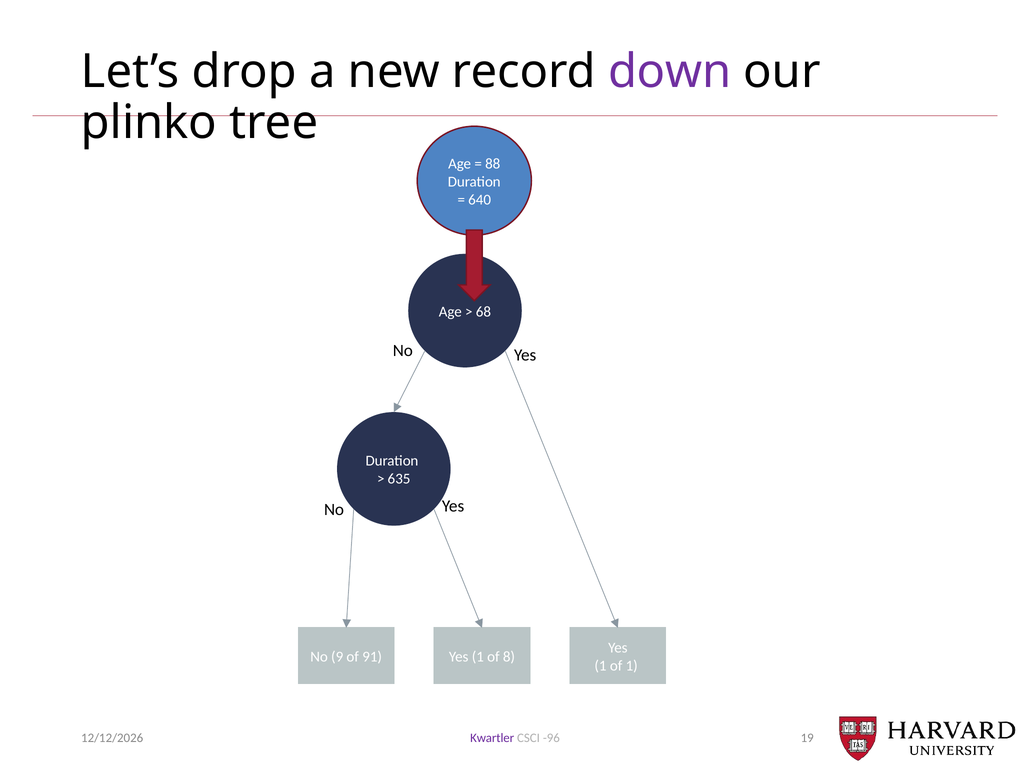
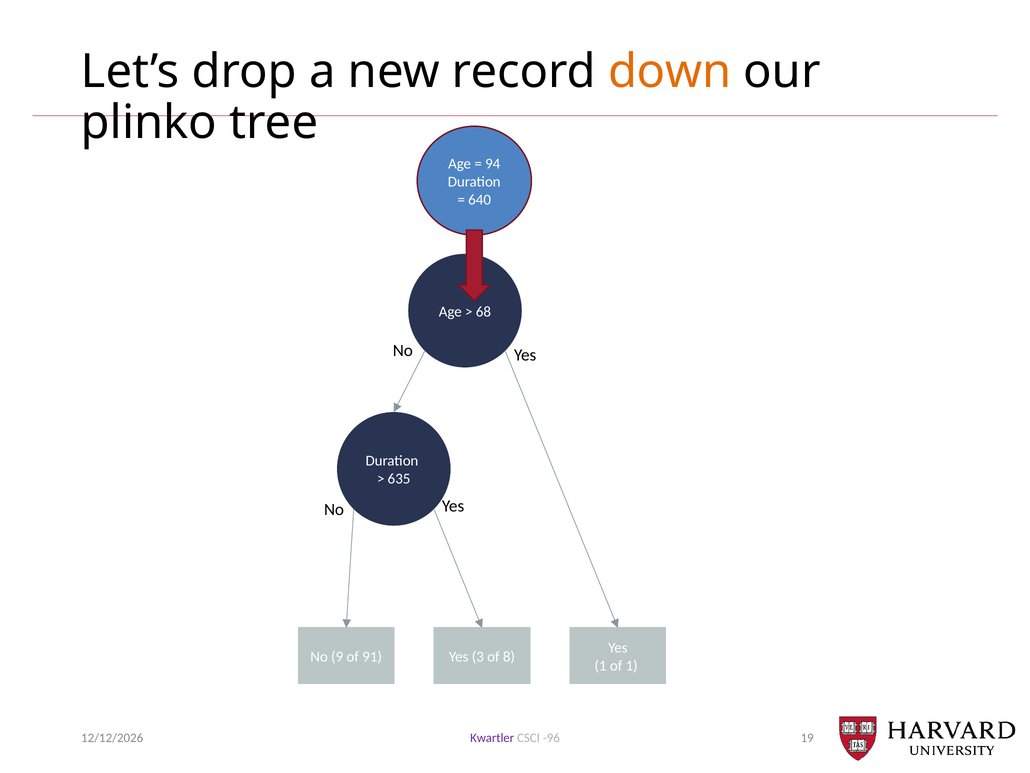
down colour: purple -> orange (670, 71)
88: 88 -> 94 (493, 164)
91 Yes 1: 1 -> 3 (478, 656)
